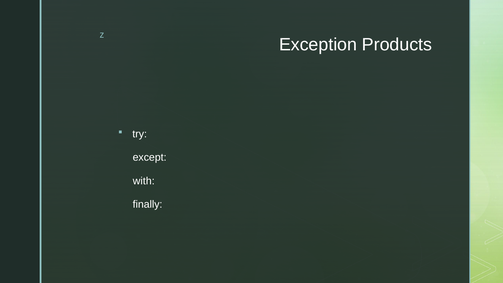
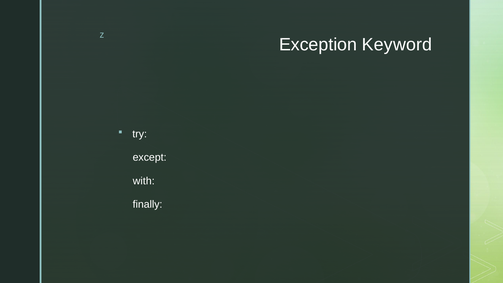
Products: Products -> Keyword (397, 45)
